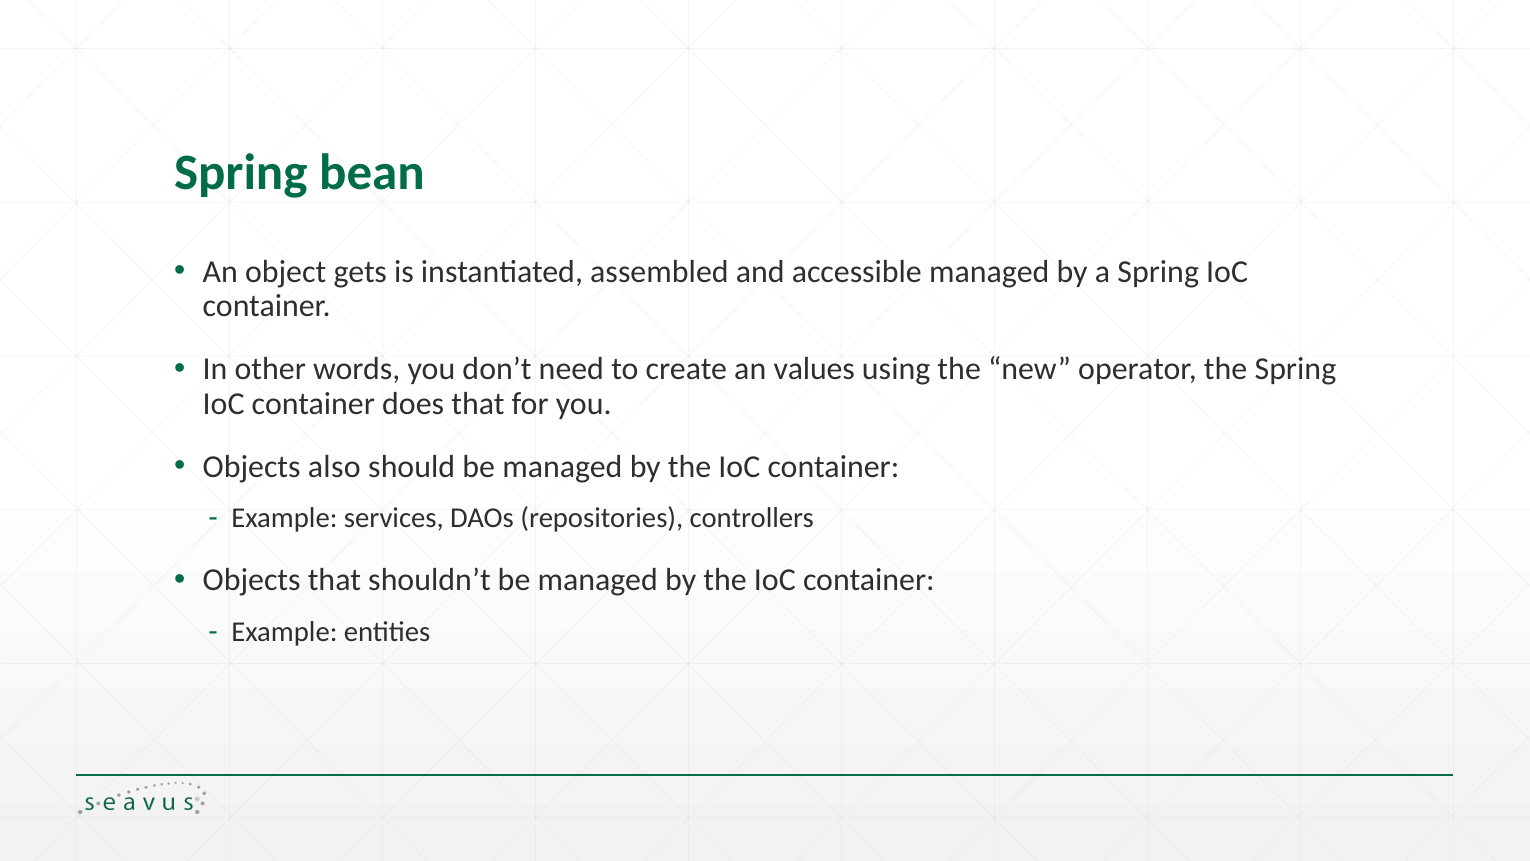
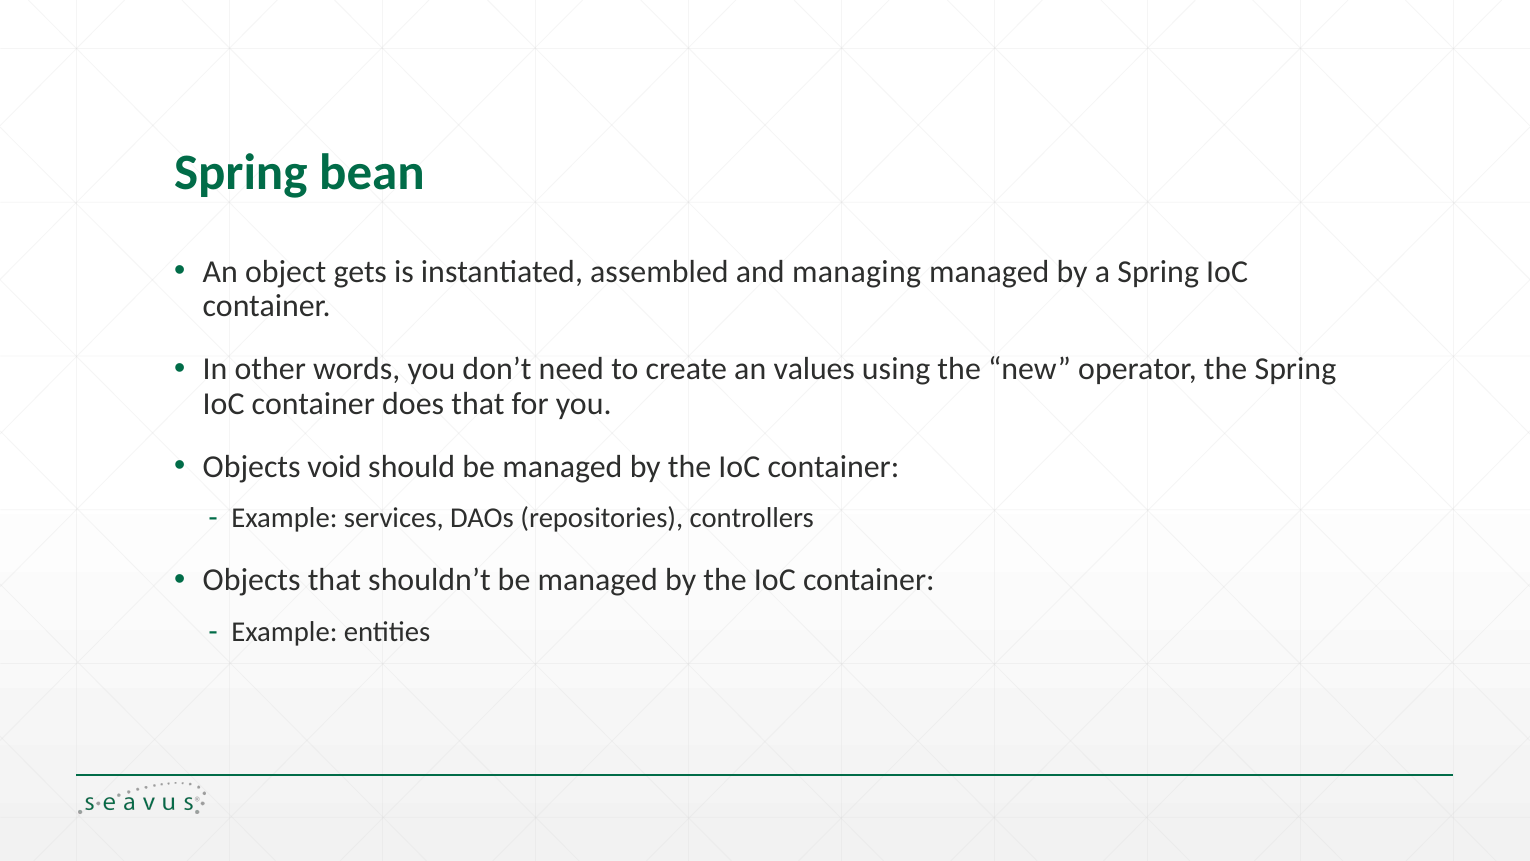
accessible: accessible -> managing (857, 271)
also: also -> void (335, 466)
